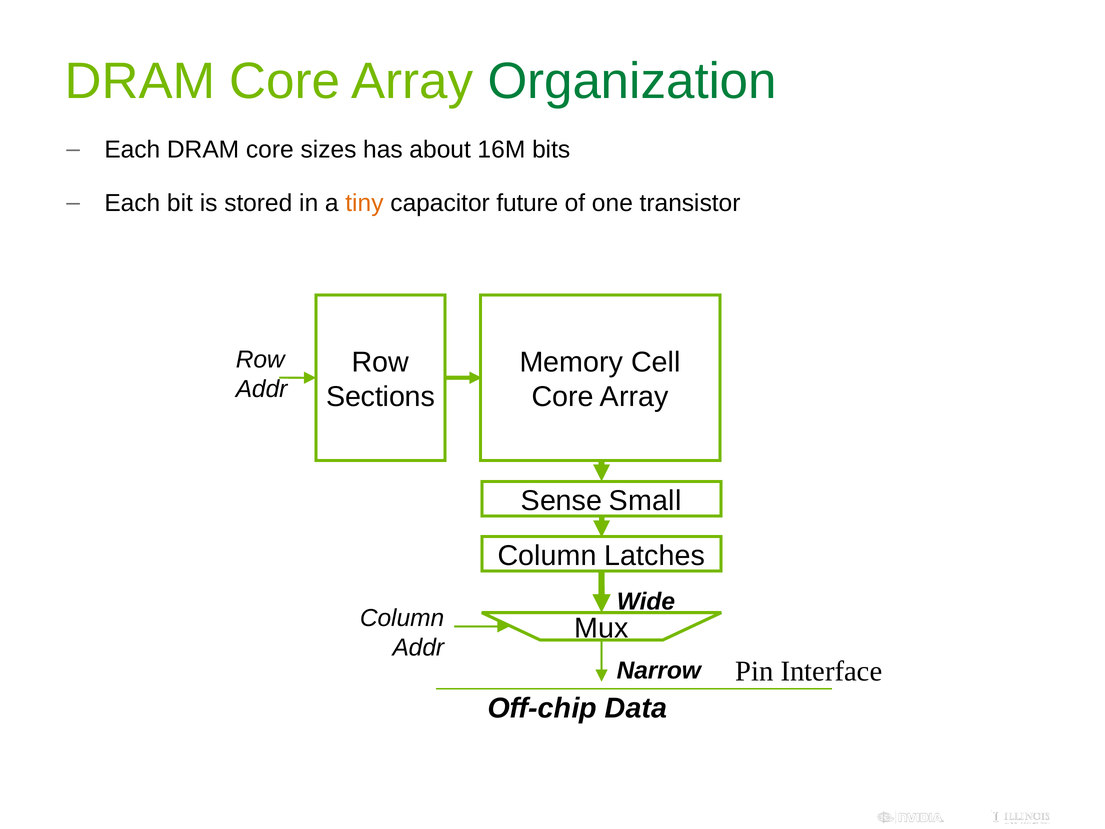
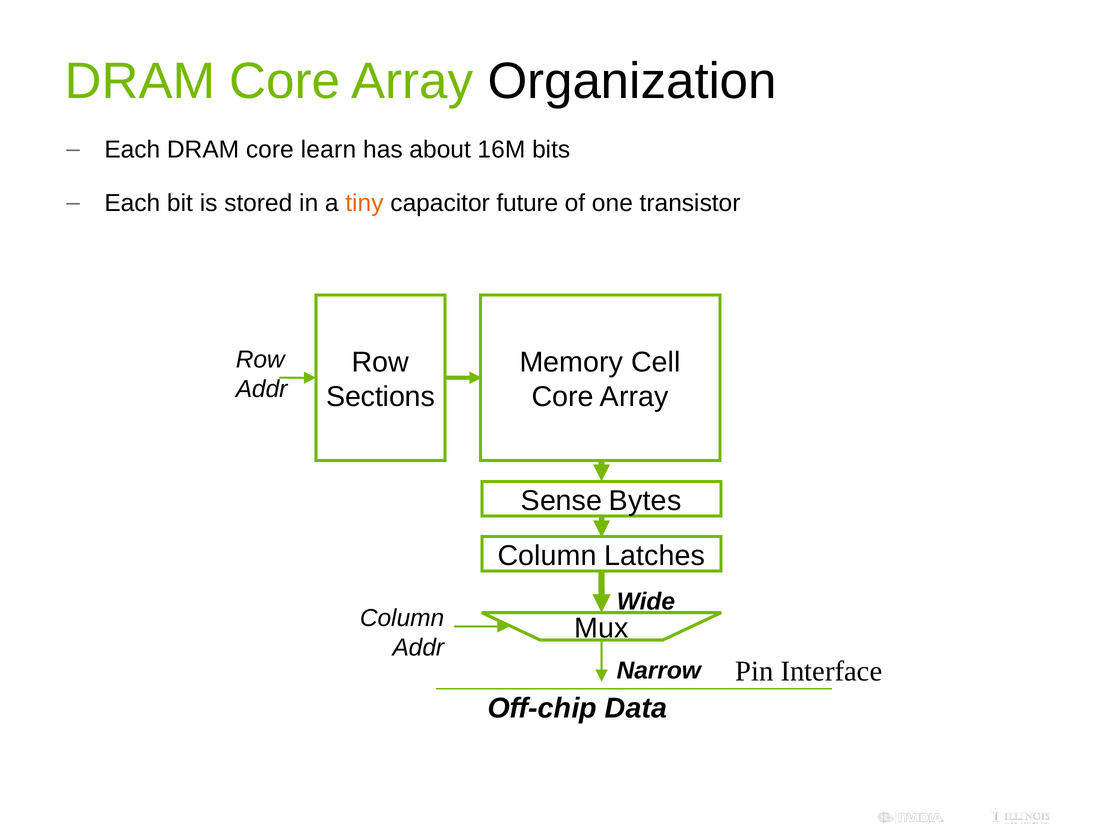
Organization colour: green -> black (632, 81)
sizes: sizes -> learn (328, 150)
Small: Small -> Bytes (645, 501)
